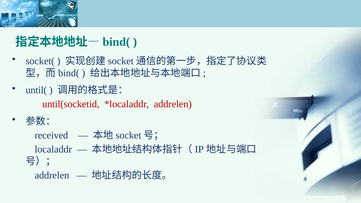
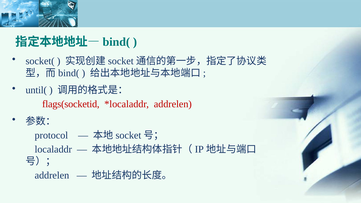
until(socketid: until(socketid -> flags(socketid (71, 104)
received: received -> protocol (51, 135)
